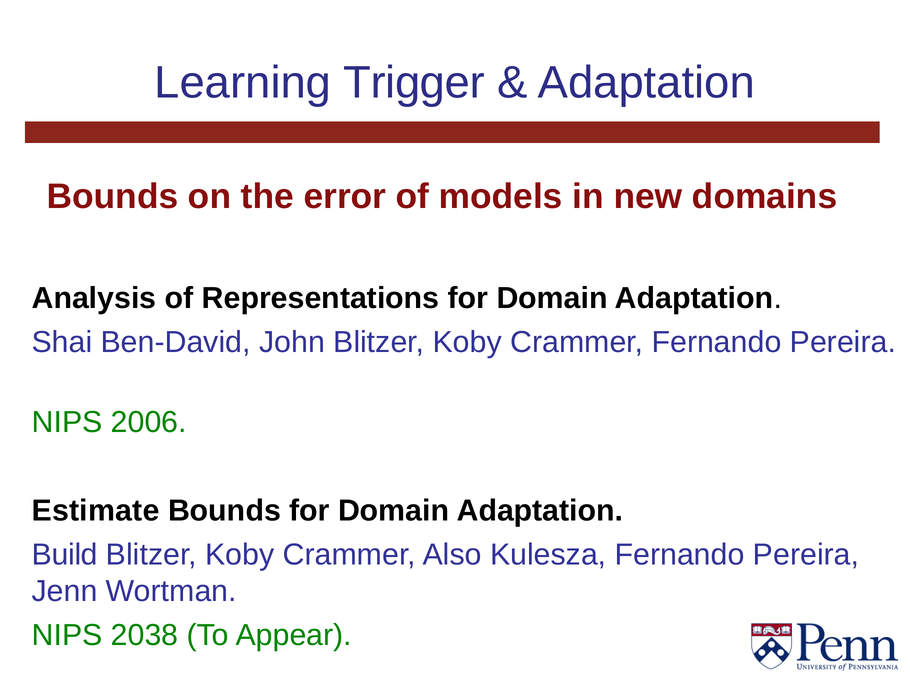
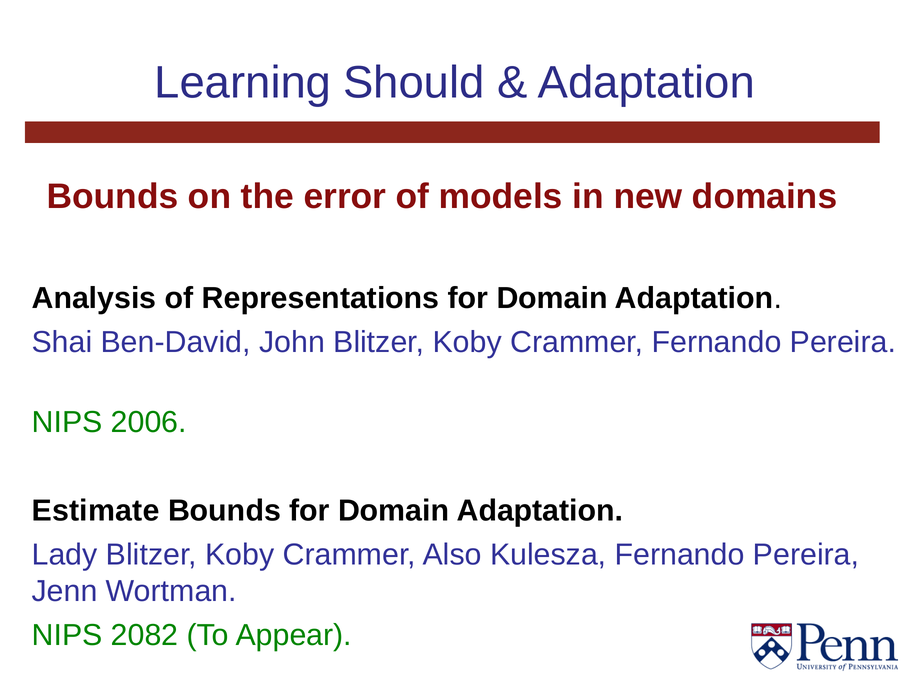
Trigger: Trigger -> Should (414, 83)
Build: Build -> Lady (65, 554)
2038: 2038 -> 2082 (145, 635)
